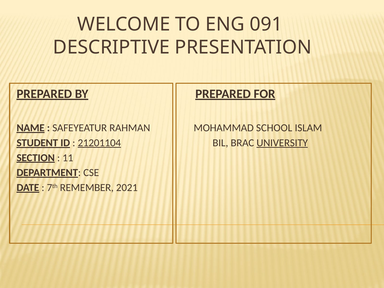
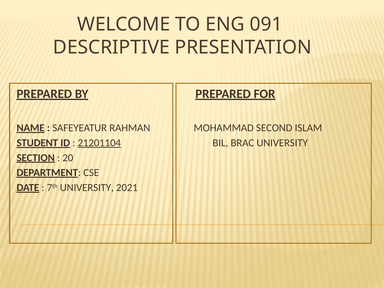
SCHOOL: SCHOOL -> SECOND (274, 128)
UNIVERSITY underline: present -> none (282, 143)
11: 11 -> 20 (68, 158)
7th REMEMBER: REMEMBER -> UNIVERSITY (87, 188)
